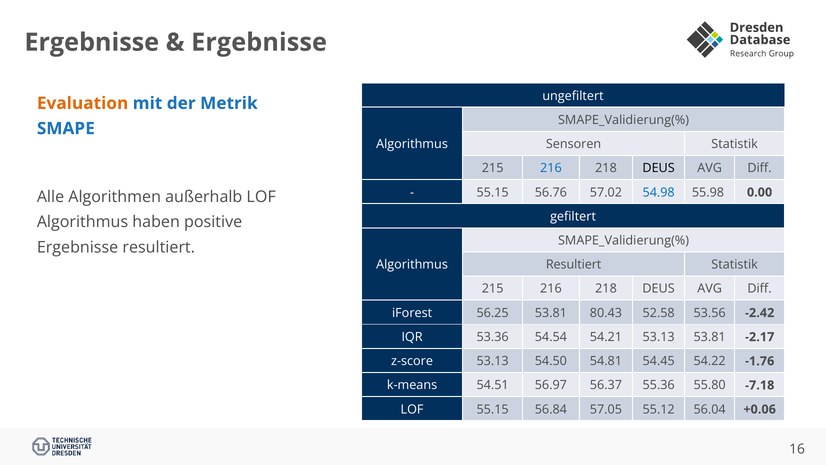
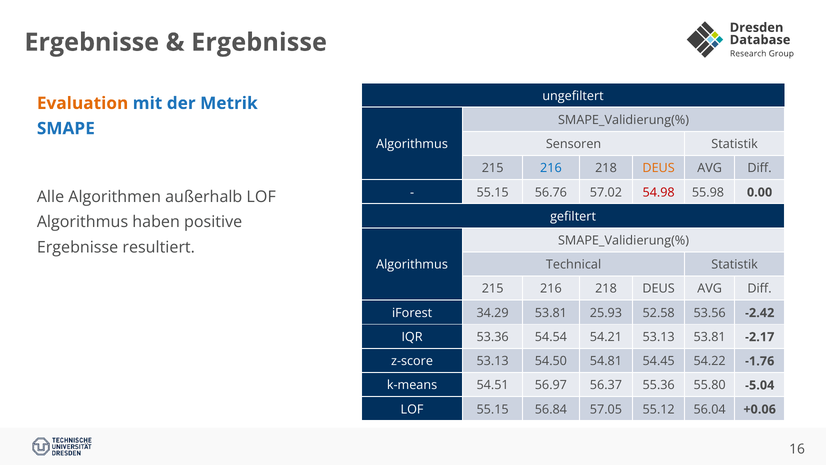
DEUS colour: black -> orange (659, 168)
54.98 colour: blue -> red (659, 192)
Resultiert: Resultiert -> Technical (574, 264)
56.25: 56.25 -> 34.29 (493, 313)
80.43: 80.43 -> 25.93 (606, 313)
-7.18: -7.18 -> -5.04 (760, 385)
